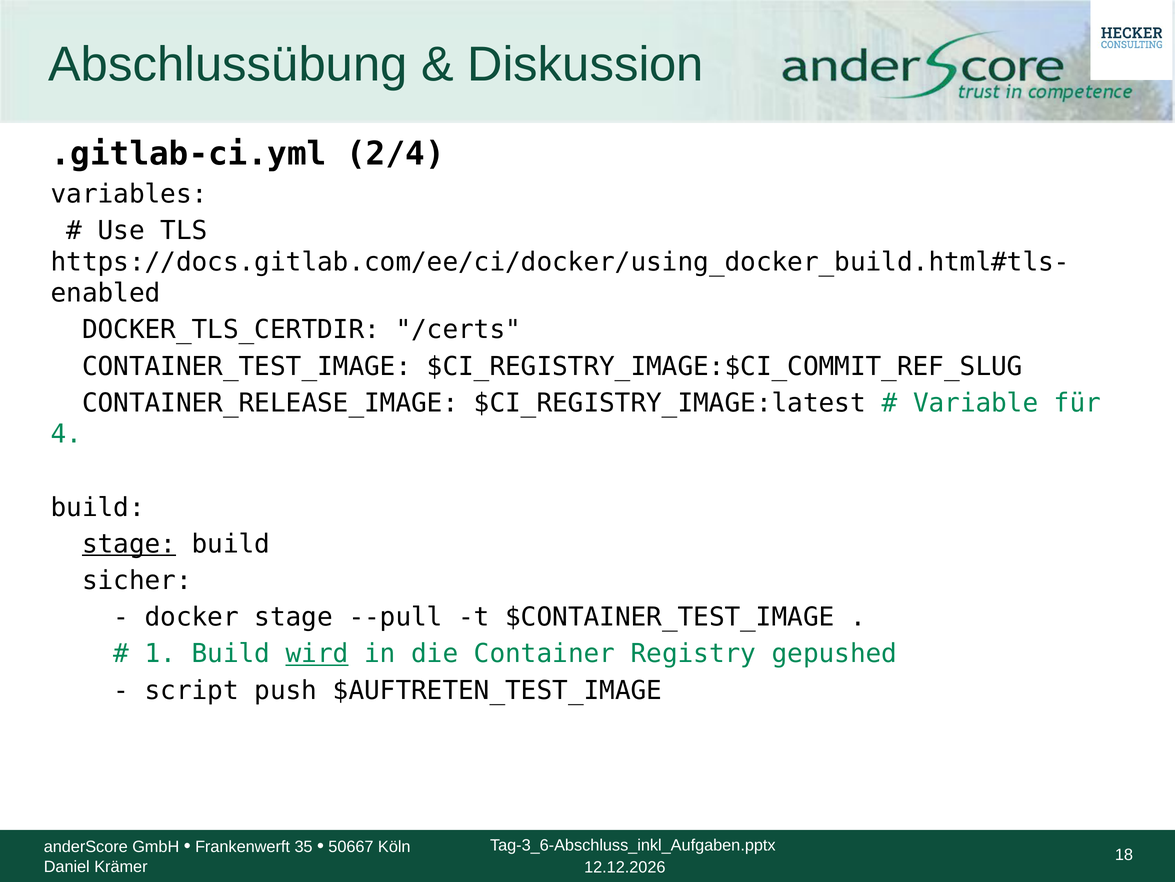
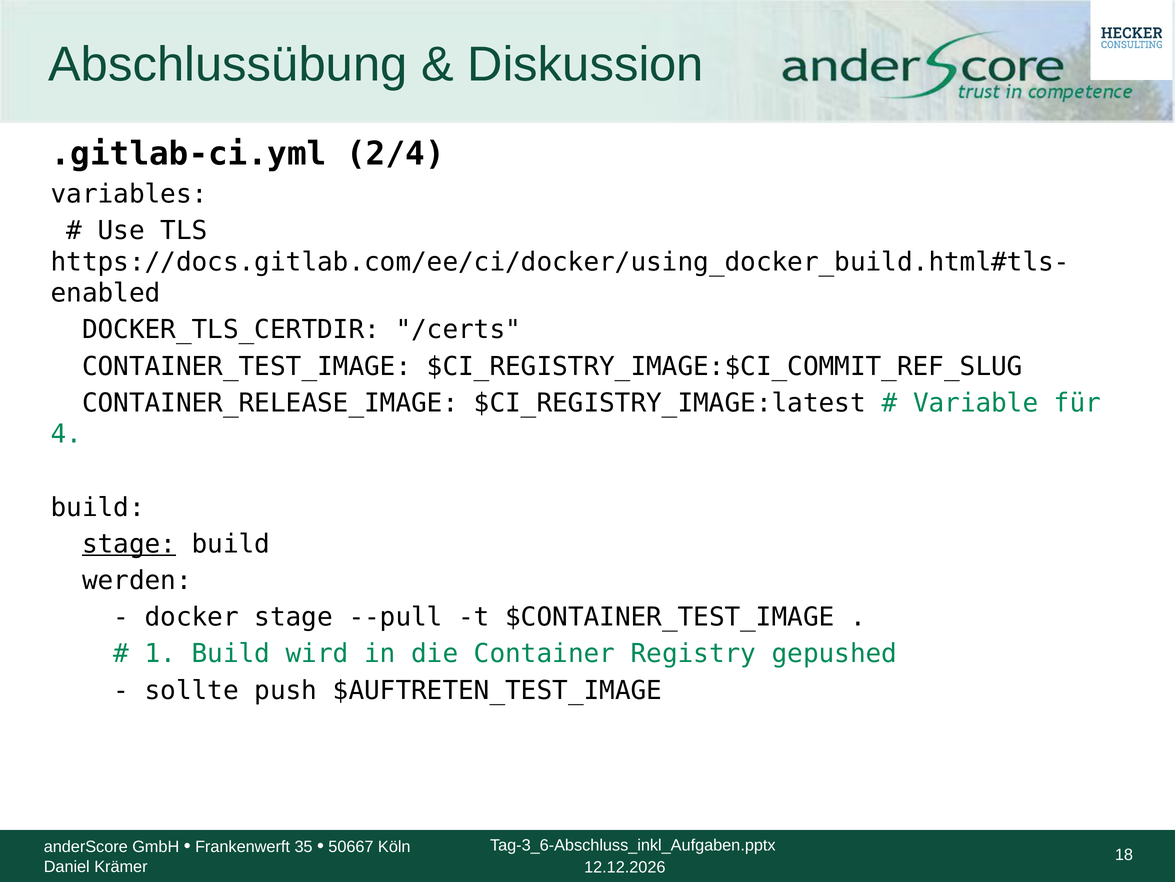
sicher: sicher -> werden (137, 580)
wird underline: present -> none (317, 653)
script: script -> sollte (192, 690)
